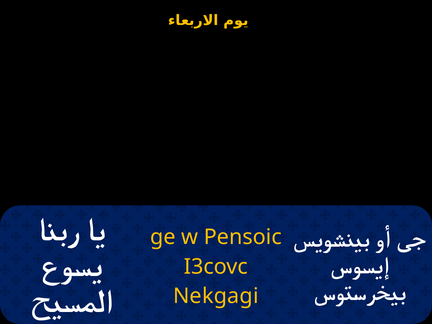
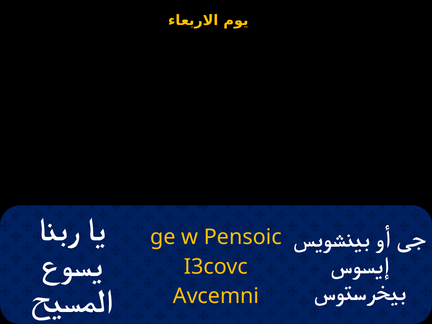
Nekgagi: Nekgagi -> Avcemni (216, 296)
